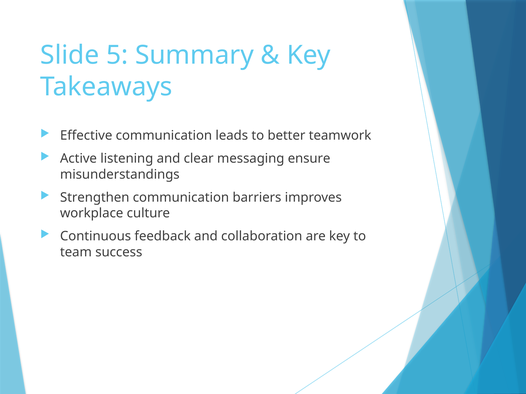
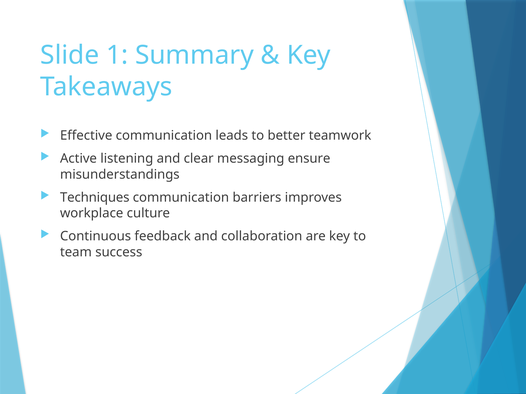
5: 5 -> 1 (117, 55)
Strengthen: Strengthen -> Techniques (95, 198)
